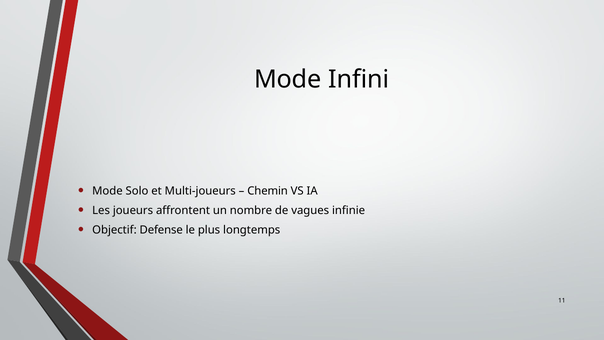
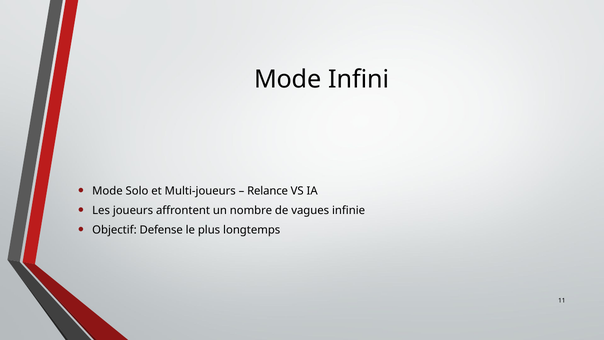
Chemin: Chemin -> Relance (268, 191)
